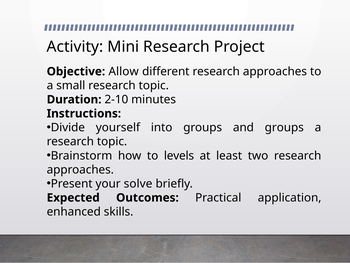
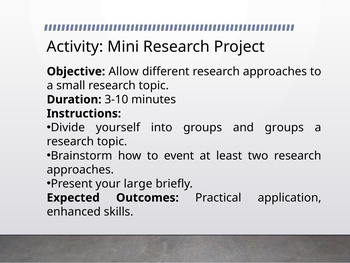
2-10: 2-10 -> 3-10 (116, 99)
levels: levels -> event (179, 155)
solve: solve -> large (138, 183)
